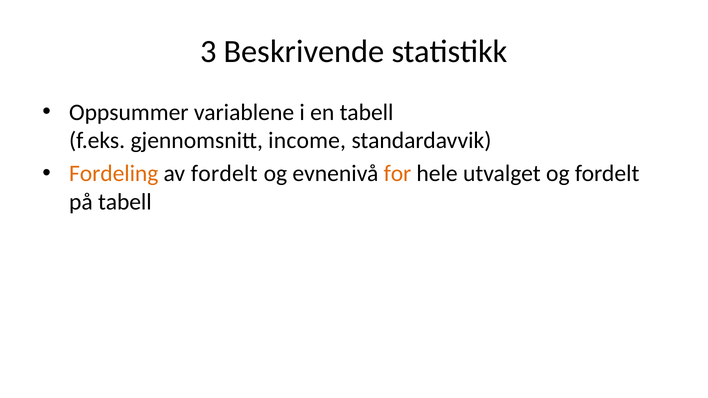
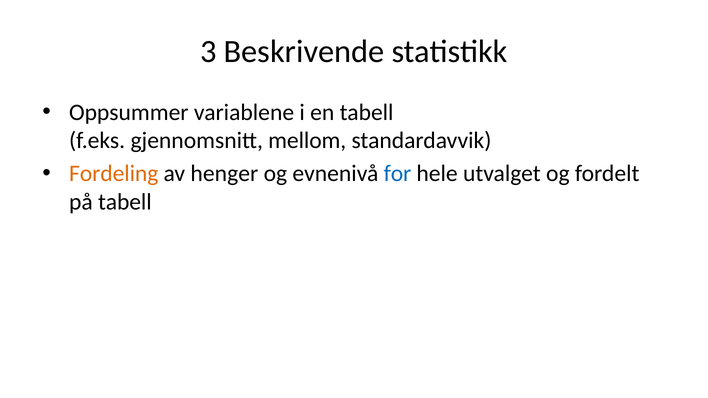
income: income -> mellom (307, 141)
av fordelt: fordelt -> henger (224, 174)
for colour: orange -> blue (397, 174)
